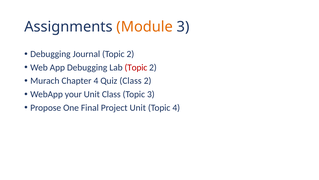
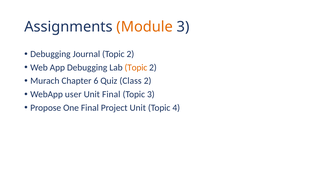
Topic colour: red -> orange (136, 67)
Chapter 4: 4 -> 6 (96, 81)
your: your -> user (73, 94)
Unit Class: Class -> Final (111, 94)
